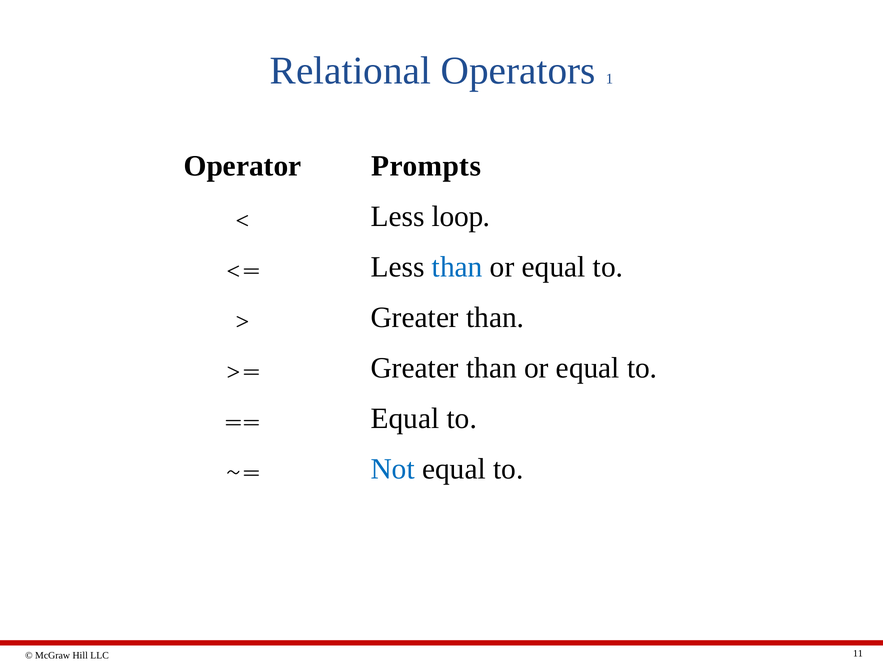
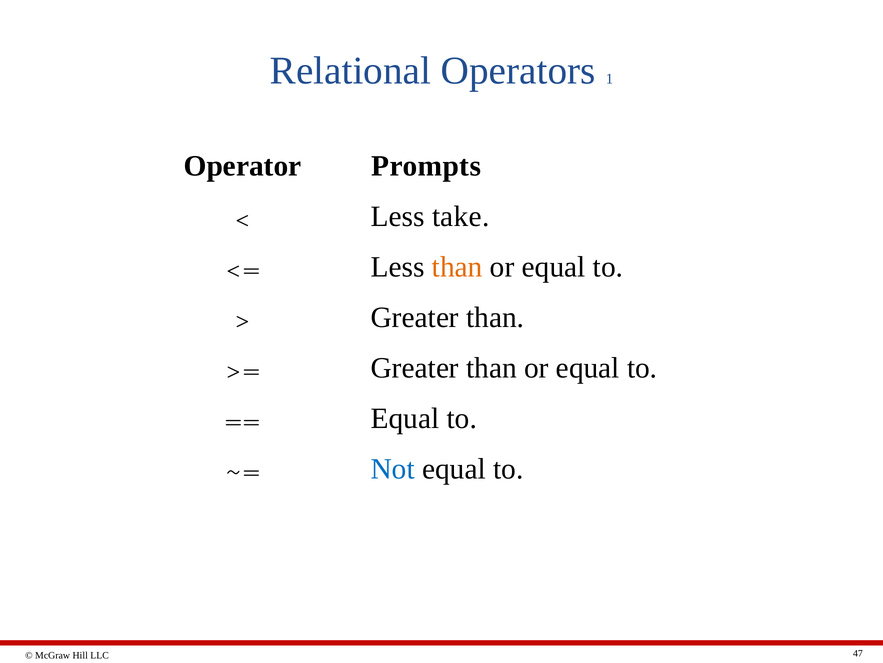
loop: loop -> take (461, 216)
than colour: blue -> orange (457, 267)
11: 11 -> 47 (858, 653)
